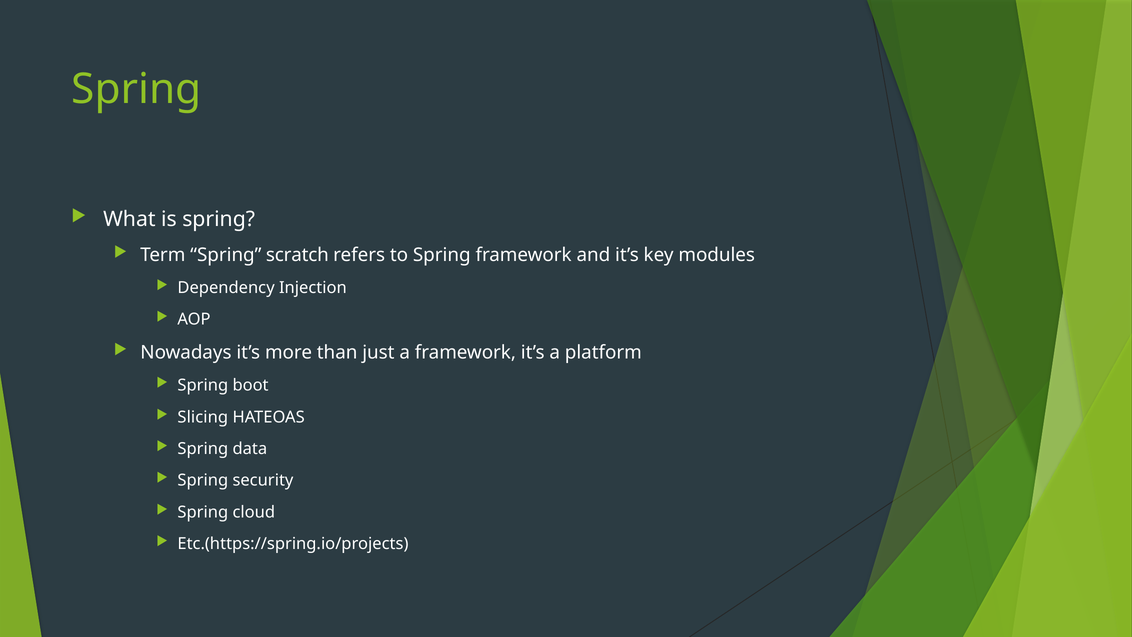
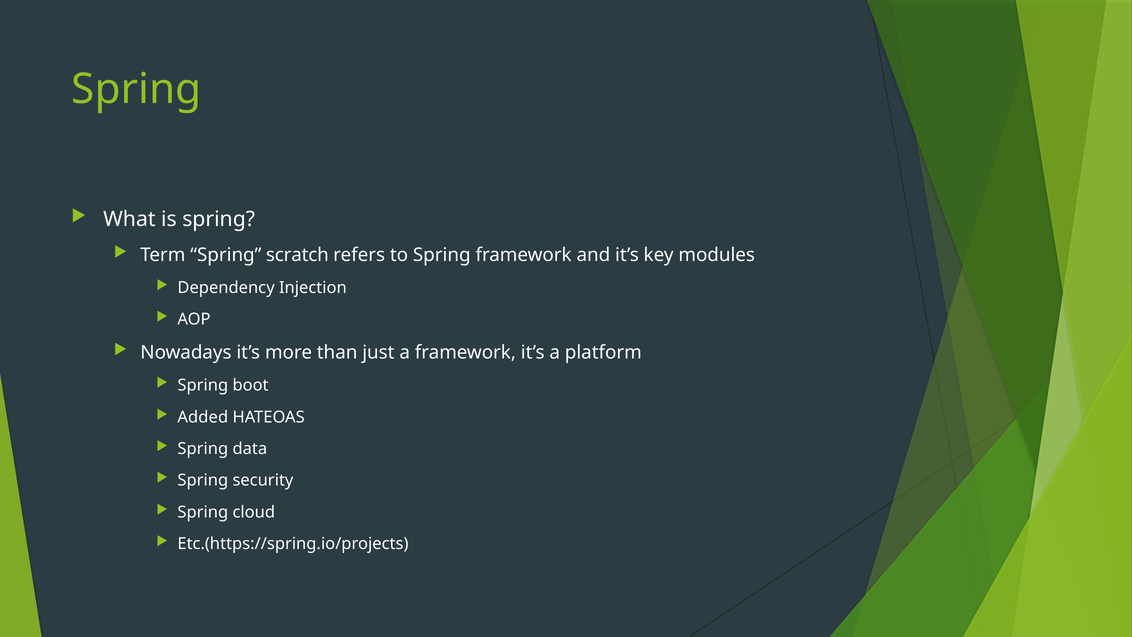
Slicing: Slicing -> Added (203, 417)
